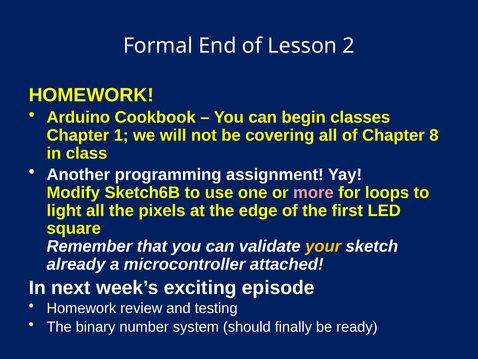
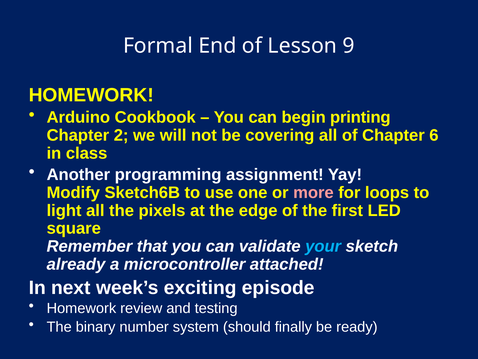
2: 2 -> 9 (349, 46)
classes: classes -> printing (360, 117)
1: 1 -> 2 (121, 135)
8: 8 -> 6 (434, 135)
your colour: yellow -> light blue (323, 246)
